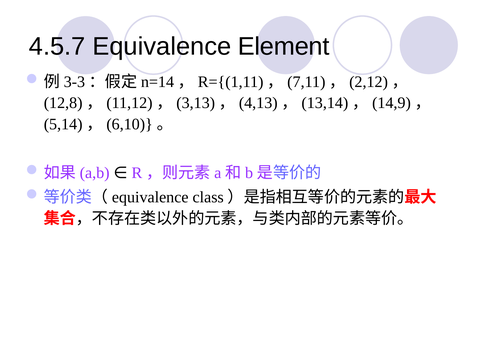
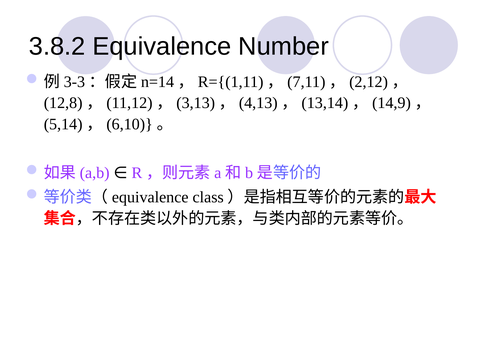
4.5.7: 4.5.7 -> 3.8.2 (57, 46)
Element: Element -> Number (284, 46)
